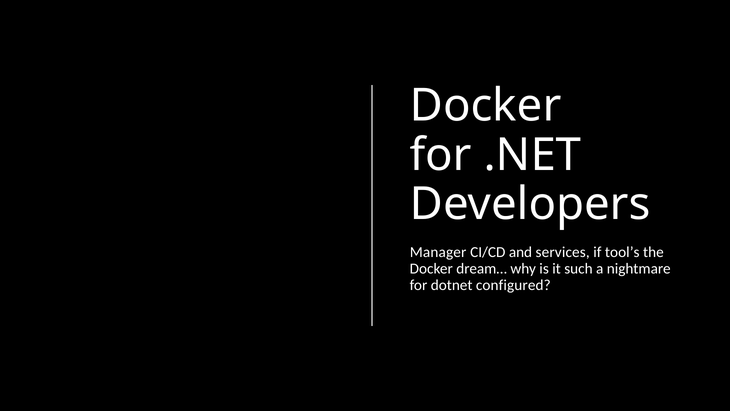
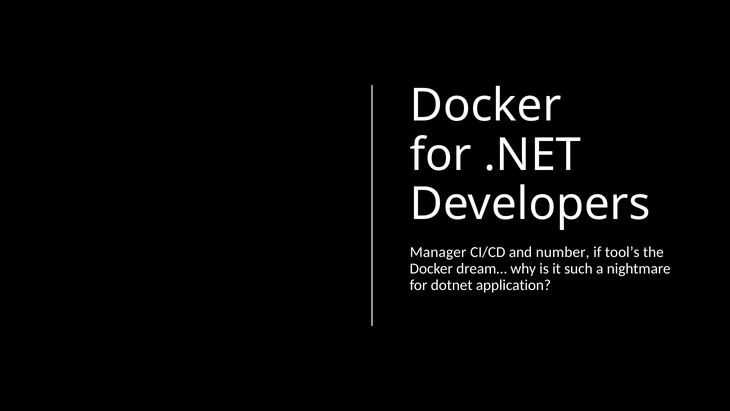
services: services -> number (563, 252)
configured: configured -> application (513, 285)
